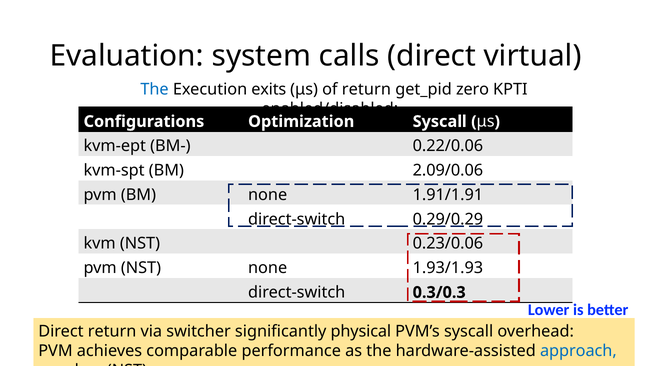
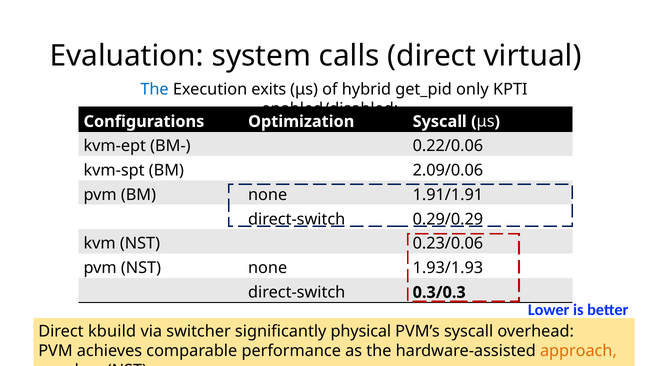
of return: return -> hybrid (366, 89)
zero: zero -> only (472, 89)
Direct return: return -> kbuild (112, 332)
approach colour: blue -> orange (578, 351)
